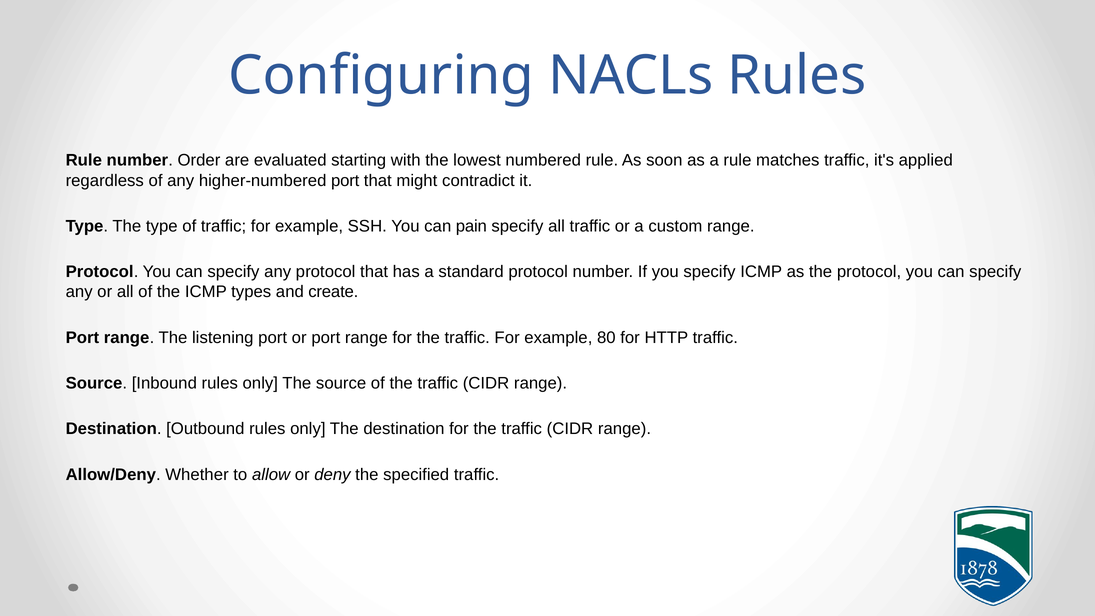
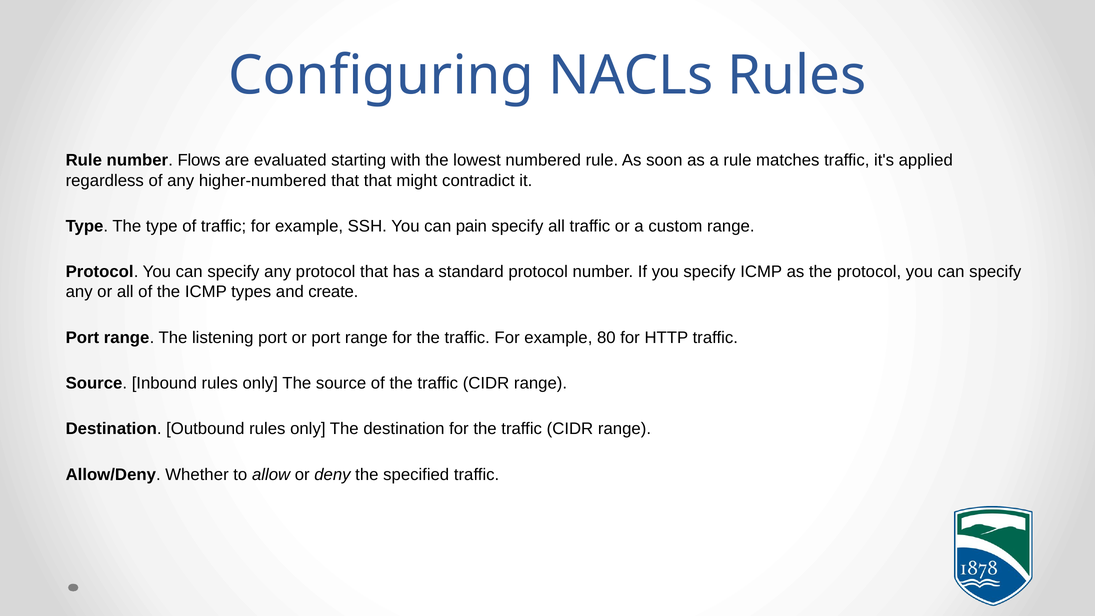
Order: Order -> Flows (199, 160)
higher-numbered port: port -> that (345, 181)
